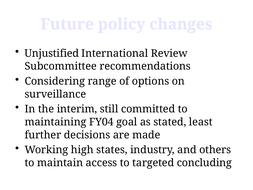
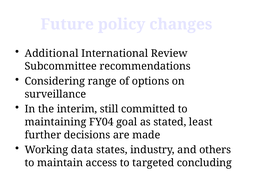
Unjustified: Unjustified -> Additional (52, 53)
high: high -> data (82, 150)
